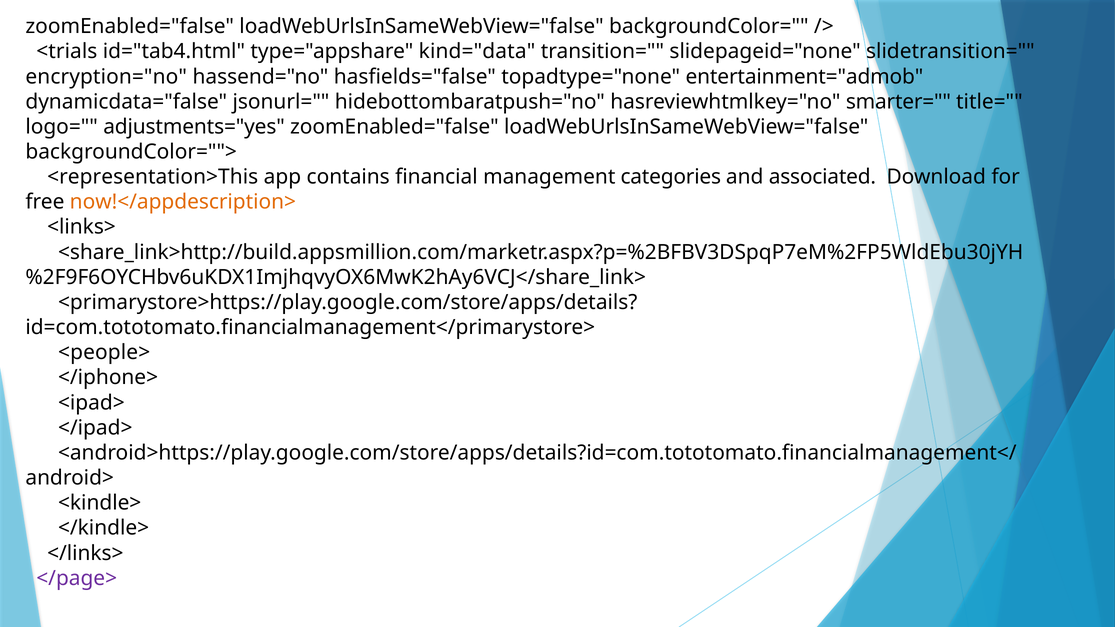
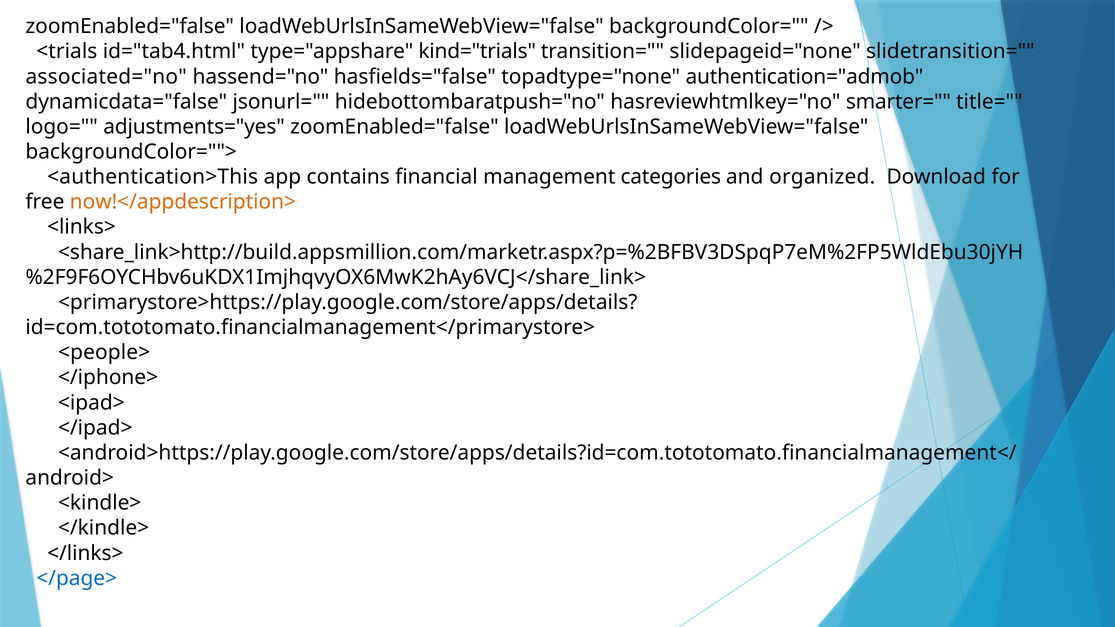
kind="data: kind="data -> kind="trials (477, 52)
encryption="no: encryption="no -> associated="no (106, 77)
entertainment="admob: entertainment="admob -> authentication="admob (804, 77)
<representation>This: <representation>This -> <authentication>This (153, 177)
associated: associated -> organized (822, 177)
</page> colour: purple -> blue (77, 578)
